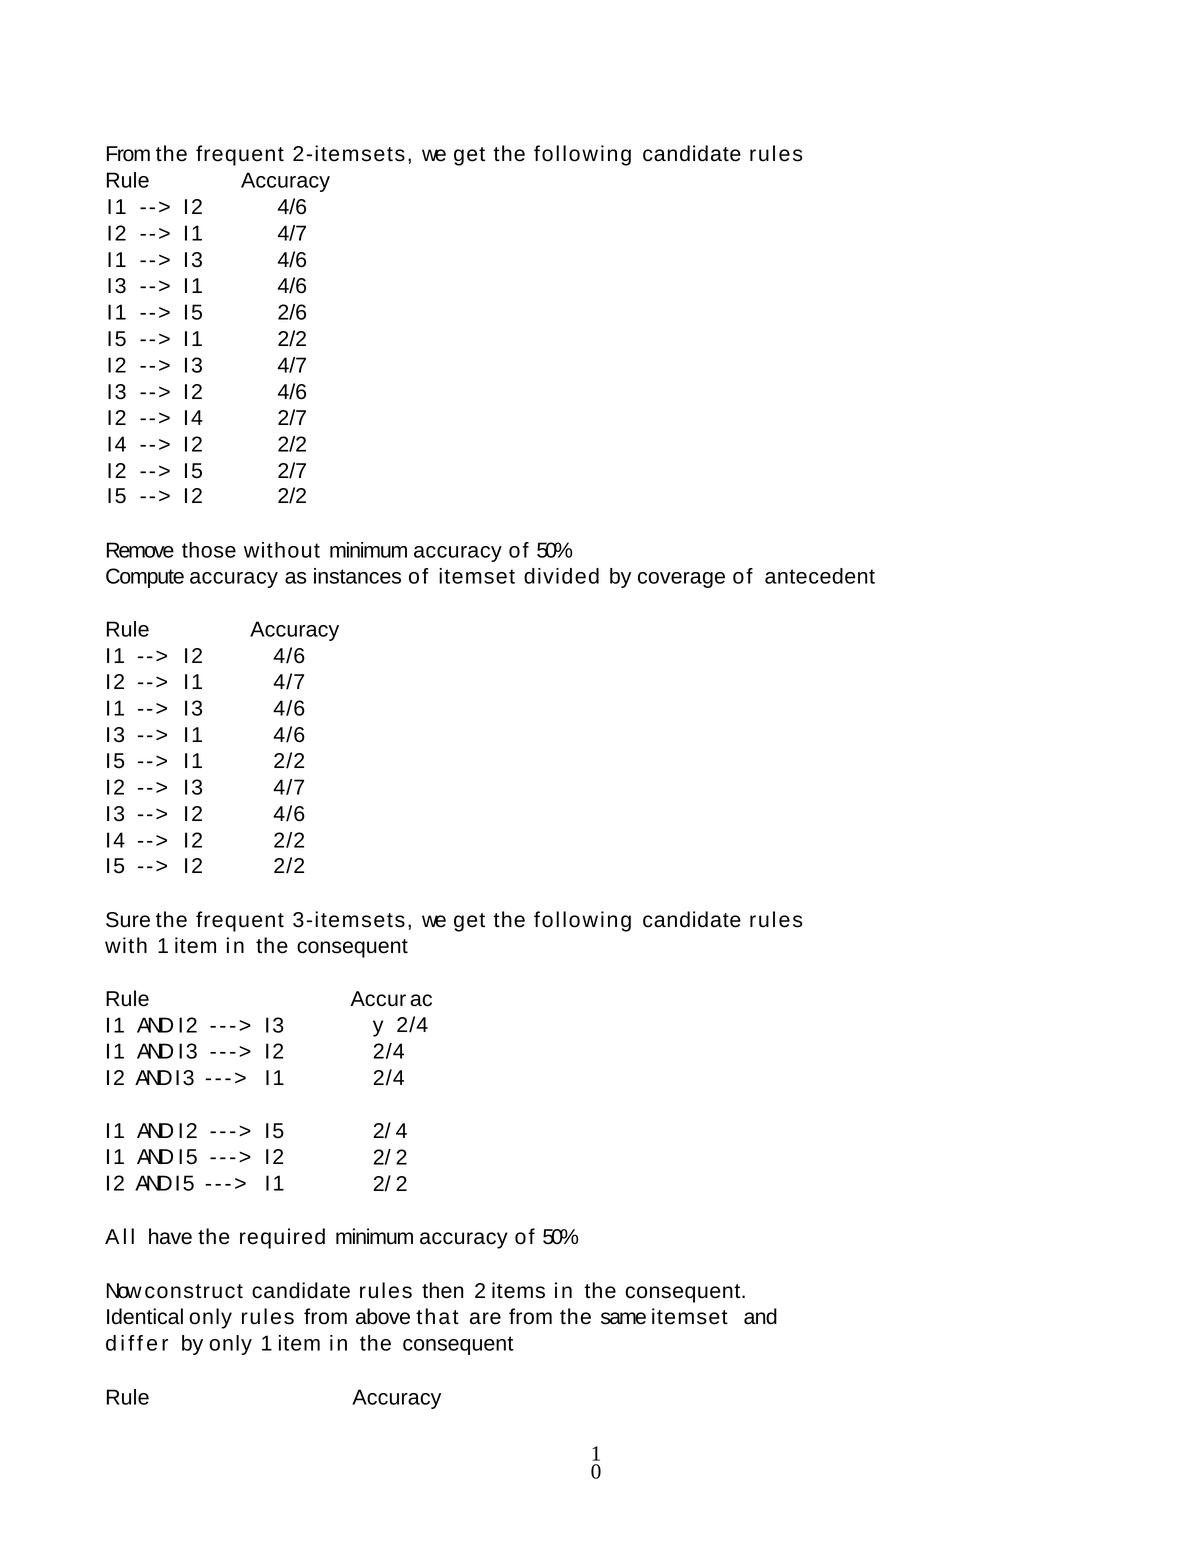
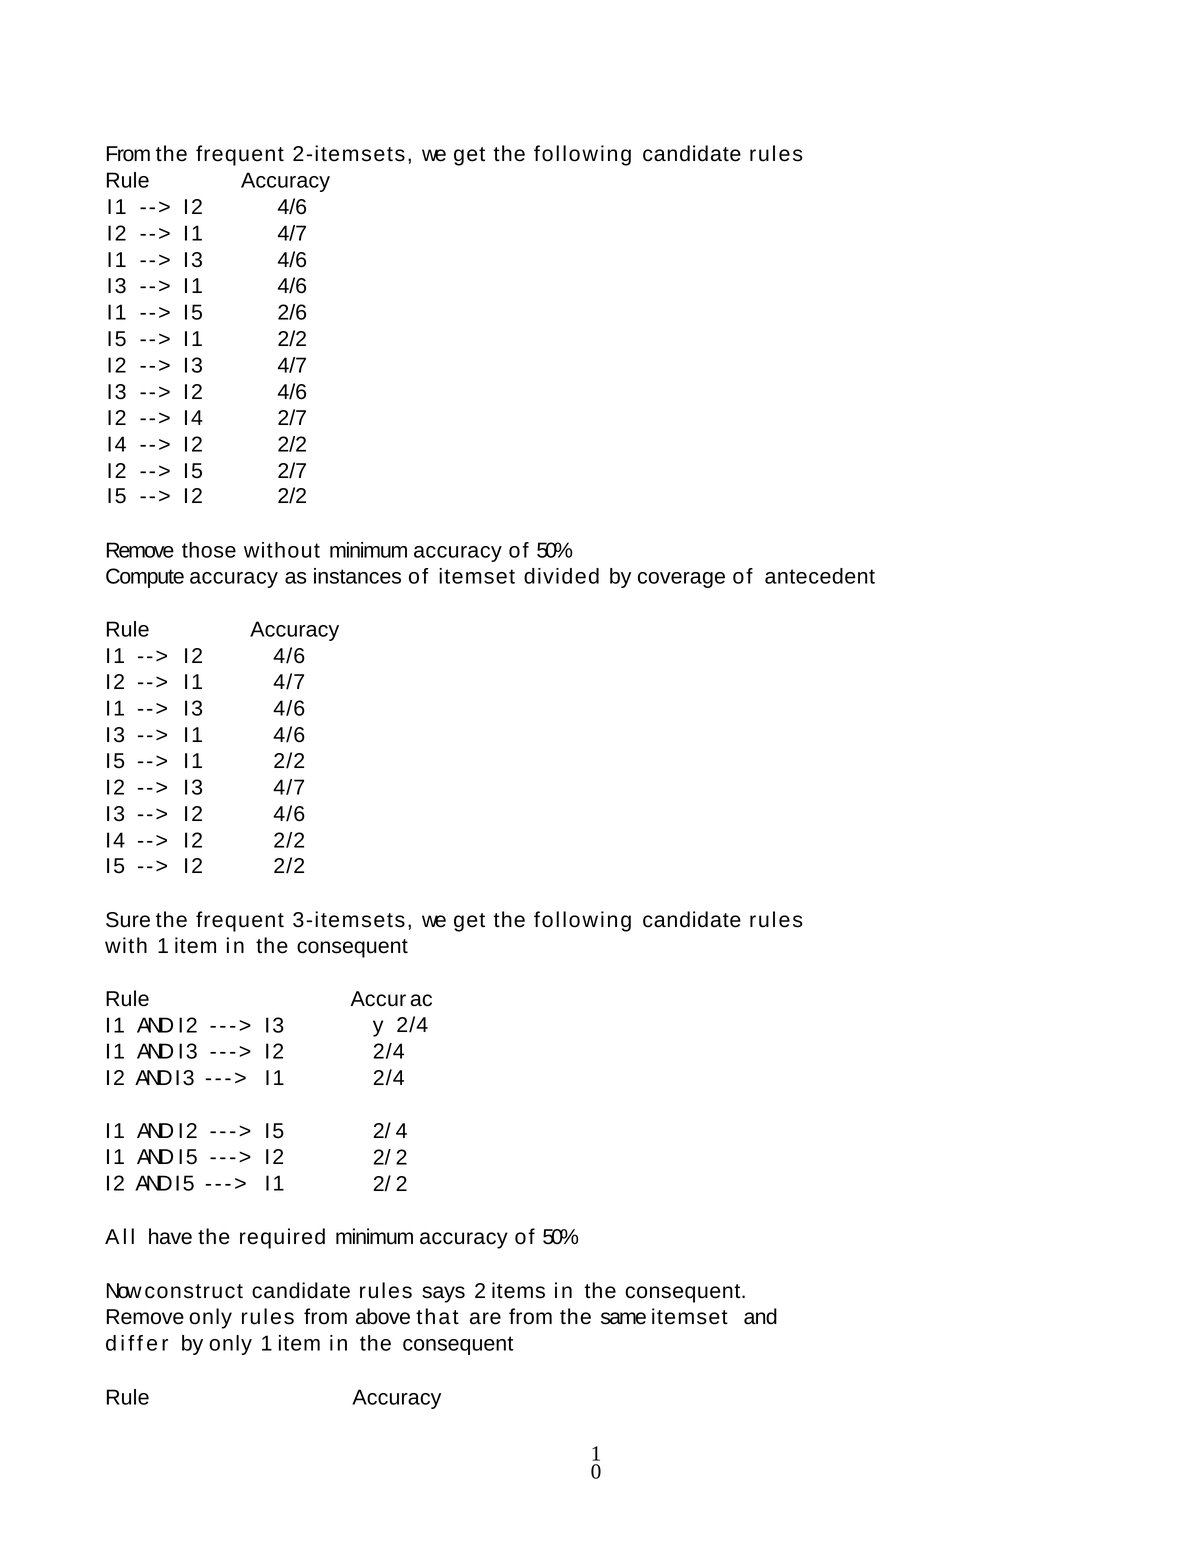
then: then -> says (444, 1291)
Identical: Identical -> Remove (145, 1317)
